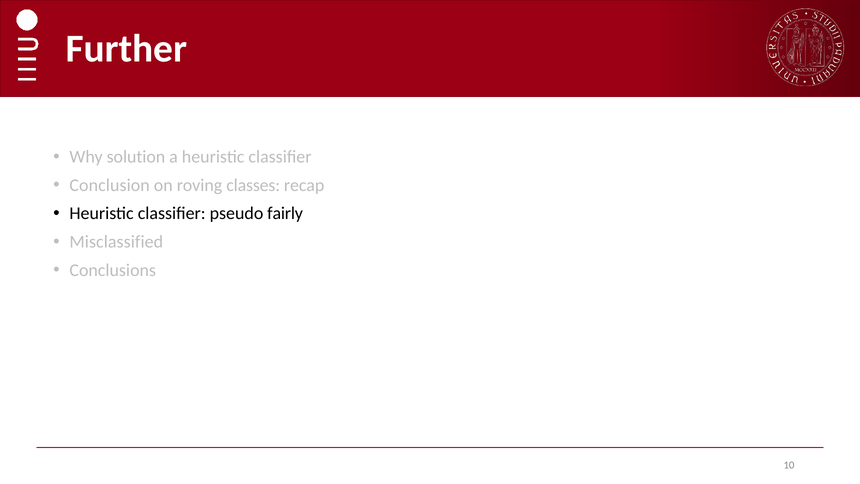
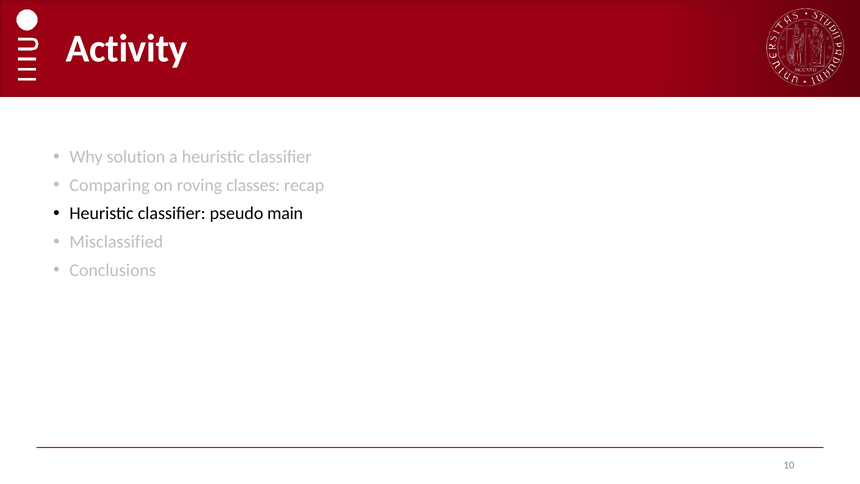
Further: Further -> Activity (127, 49)
Conclusion: Conclusion -> Comparing (110, 185)
fairly: fairly -> main (285, 213)
